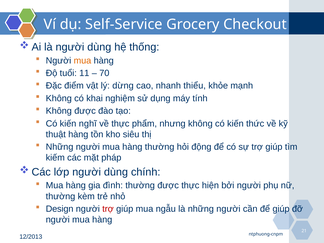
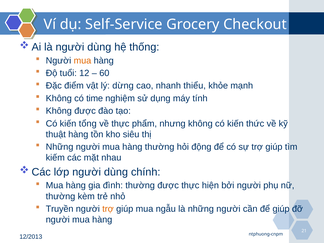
11: 11 -> 12 (84, 73)
70: 70 -> 60 (104, 73)
khai: khai -> time (95, 98)
nghĩ: nghĩ -> tổng (88, 124)
pháp: pháp -> nhau (111, 158)
Design: Design -> Truyền (60, 209)
trợ colour: red -> orange (108, 209)
